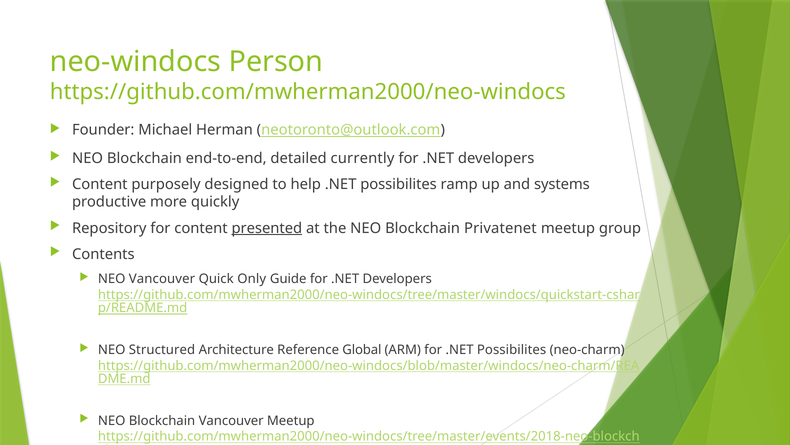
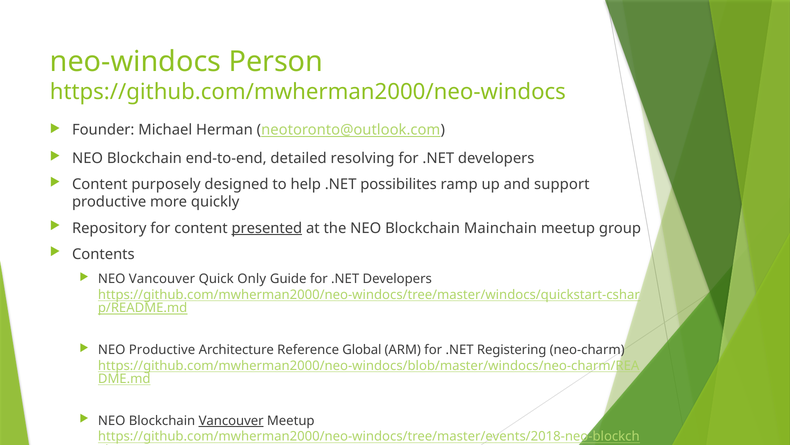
currently: currently -> resolving (363, 158)
systems: systems -> support (562, 184)
Privatenet: Privatenet -> Mainchain (500, 228)
NEO Structured: Structured -> Productive (162, 349)
for .NET Possibilites: Possibilites -> Registering (512, 349)
Vancouver underline: none -> present (231, 420)
